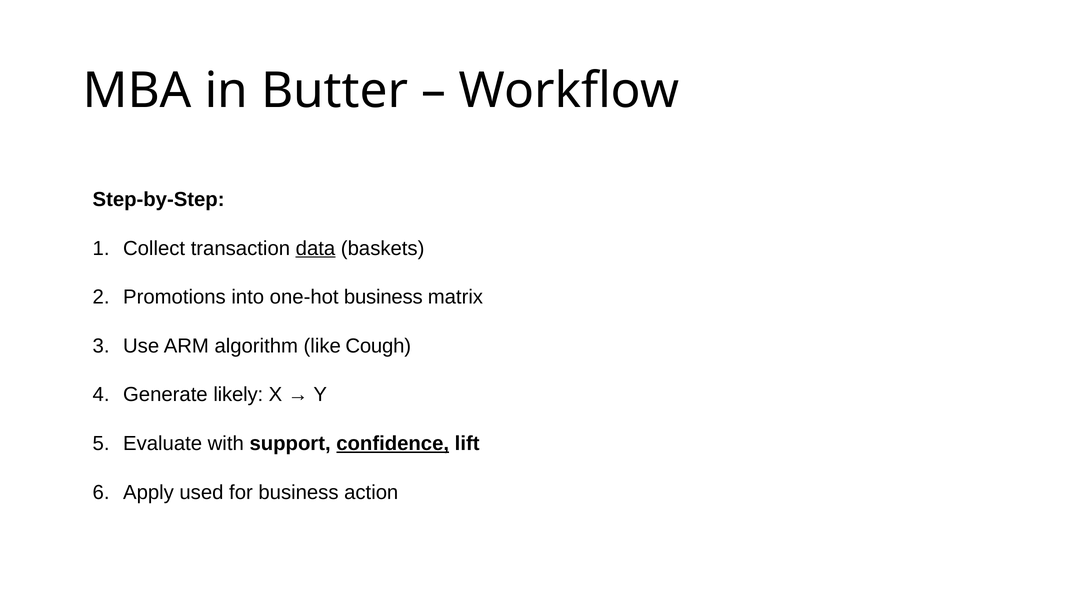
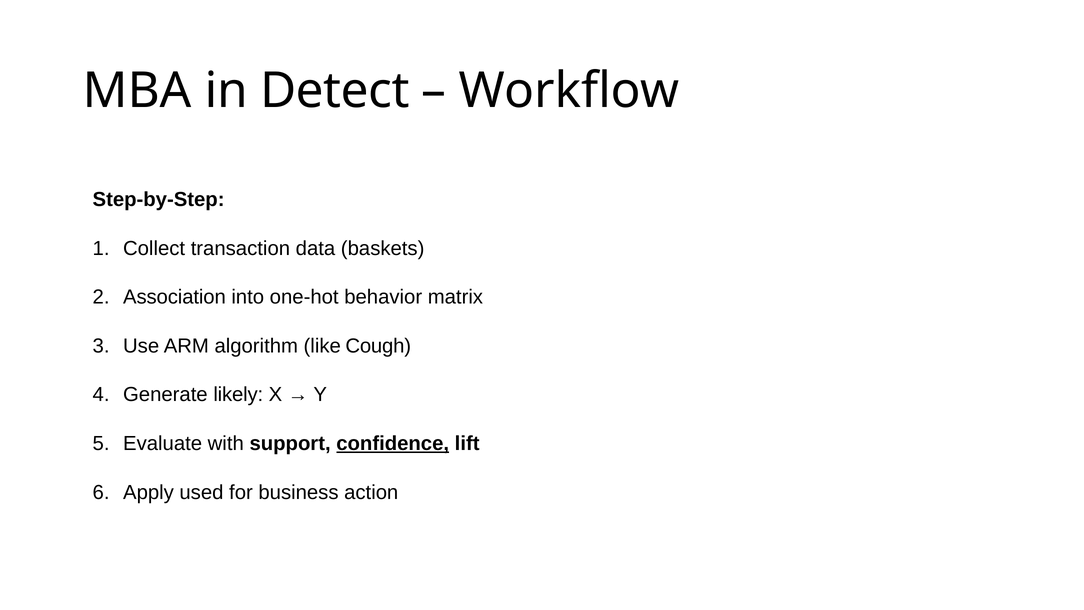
Butter: Butter -> Detect (335, 91)
data underline: present -> none (315, 248)
Promotions: Promotions -> Association (174, 297)
one-hot business: business -> behavior (383, 297)
